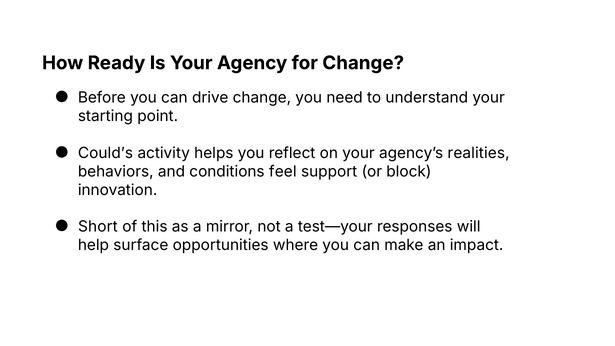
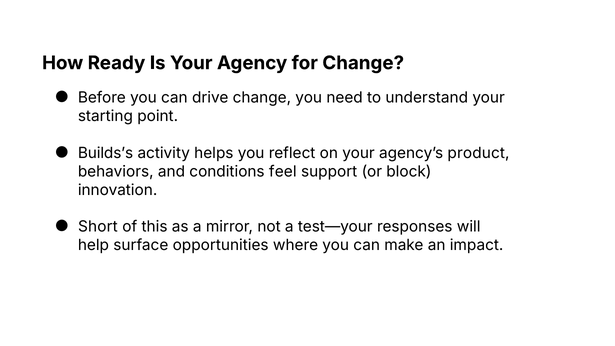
Could’s: Could’s -> Builds’s (106, 153)
realities: realities -> product (479, 153)
